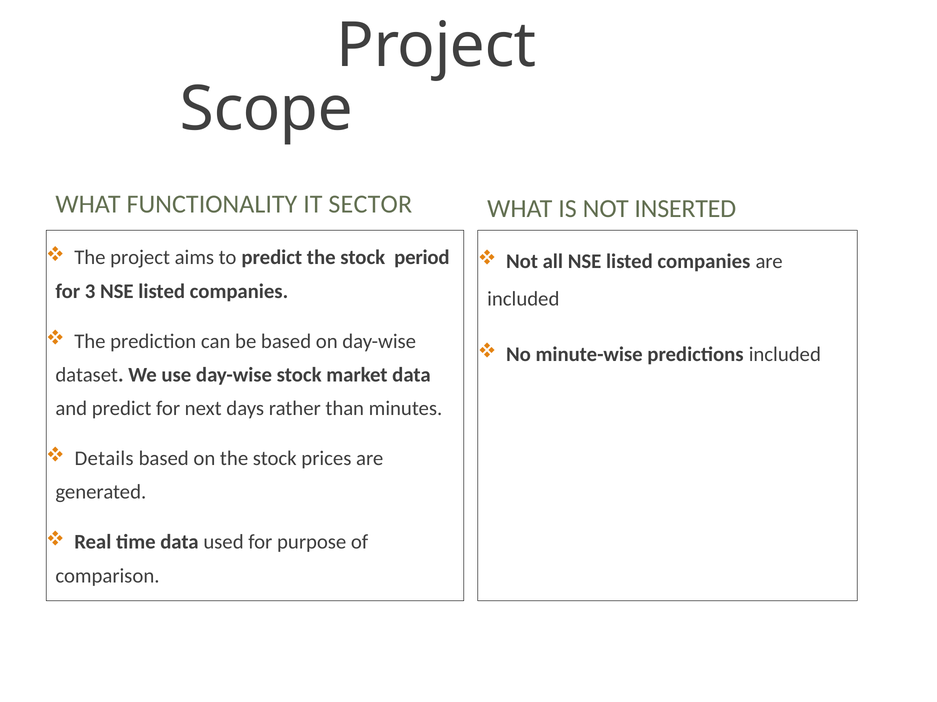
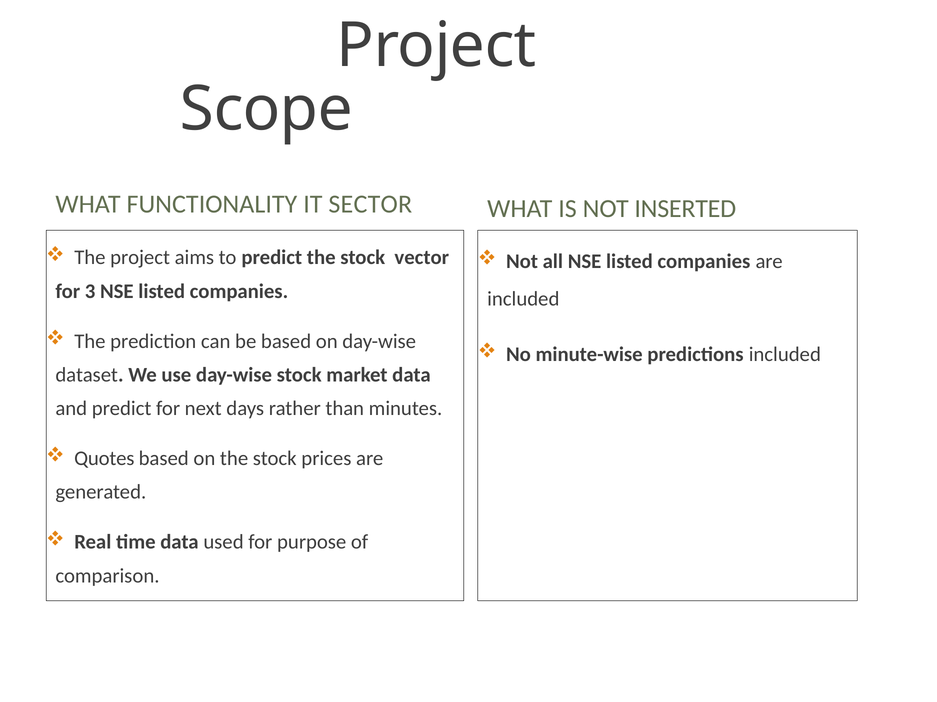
period: period -> vector (422, 258)
Details: Details -> Quotes (104, 459)
